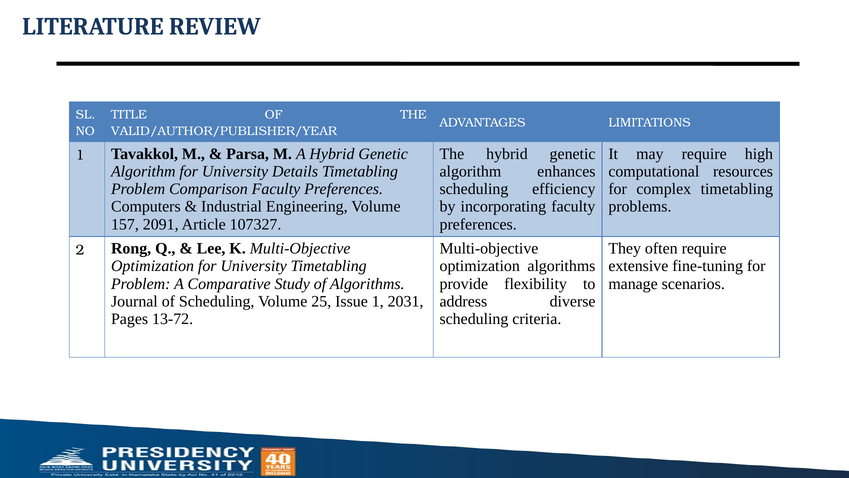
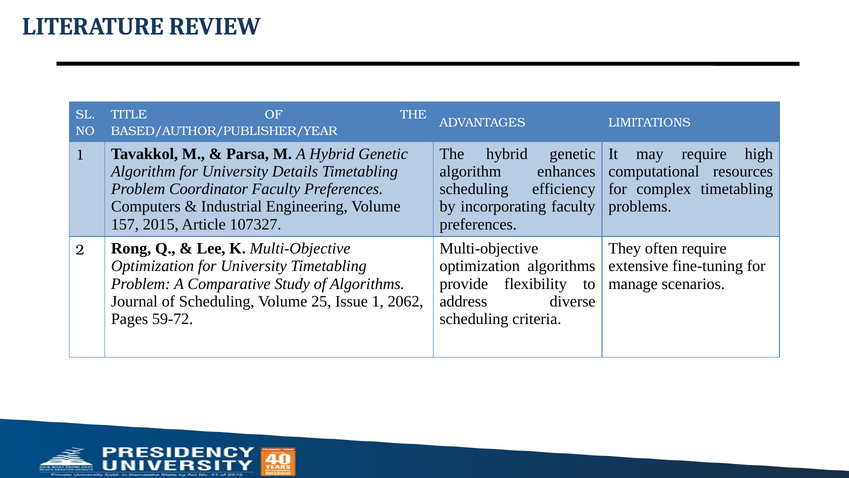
VALID/AUTHOR/PUBLISHER/YEAR: VALID/AUTHOR/PUBLISHER/YEAR -> BASED/AUTHOR/PUBLISHER/YEAR (224, 131)
Comparison: Comparison -> Coordinator (208, 189)
2091: 2091 -> 2015 (161, 224)
2031: 2031 -> 2062 (406, 301)
13-72: 13-72 -> 59-72 (173, 319)
